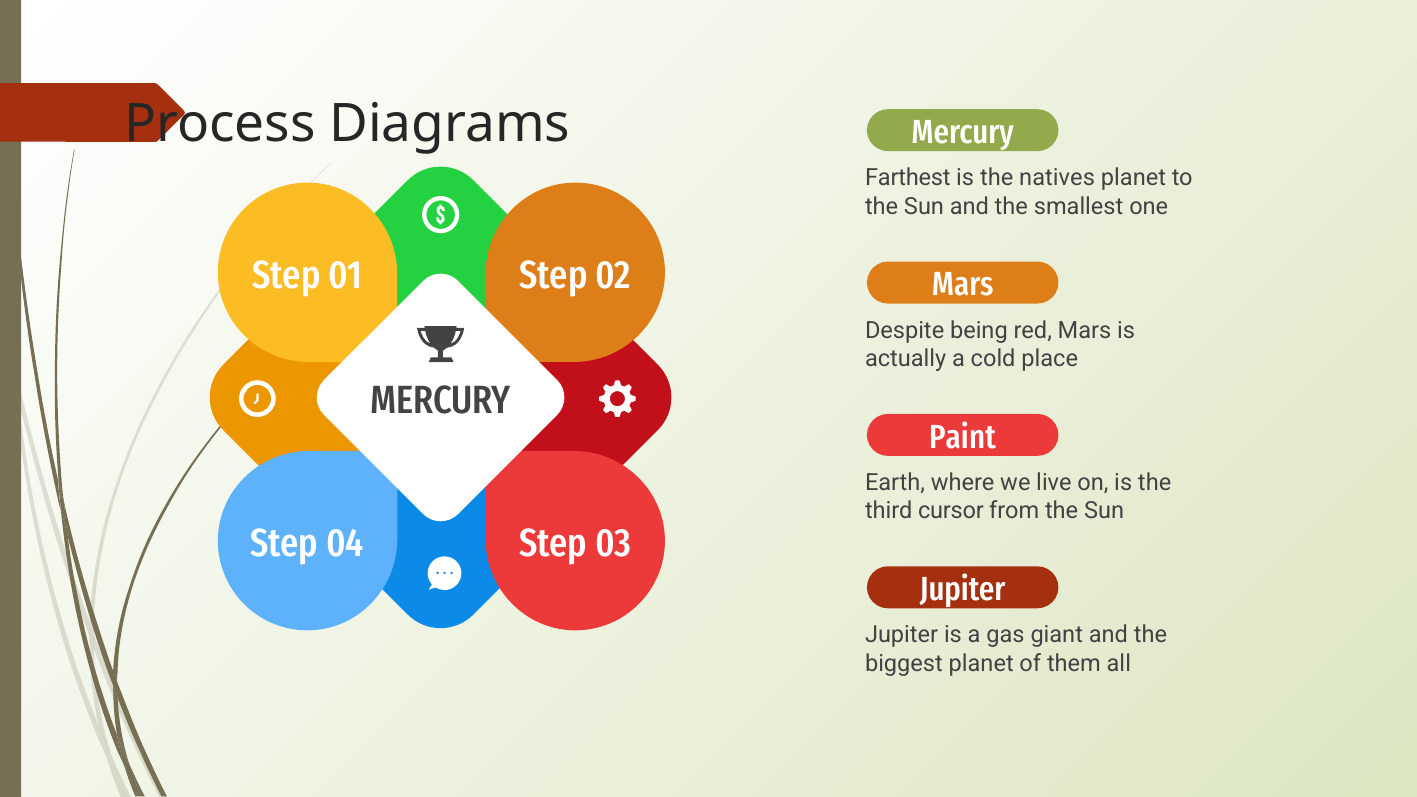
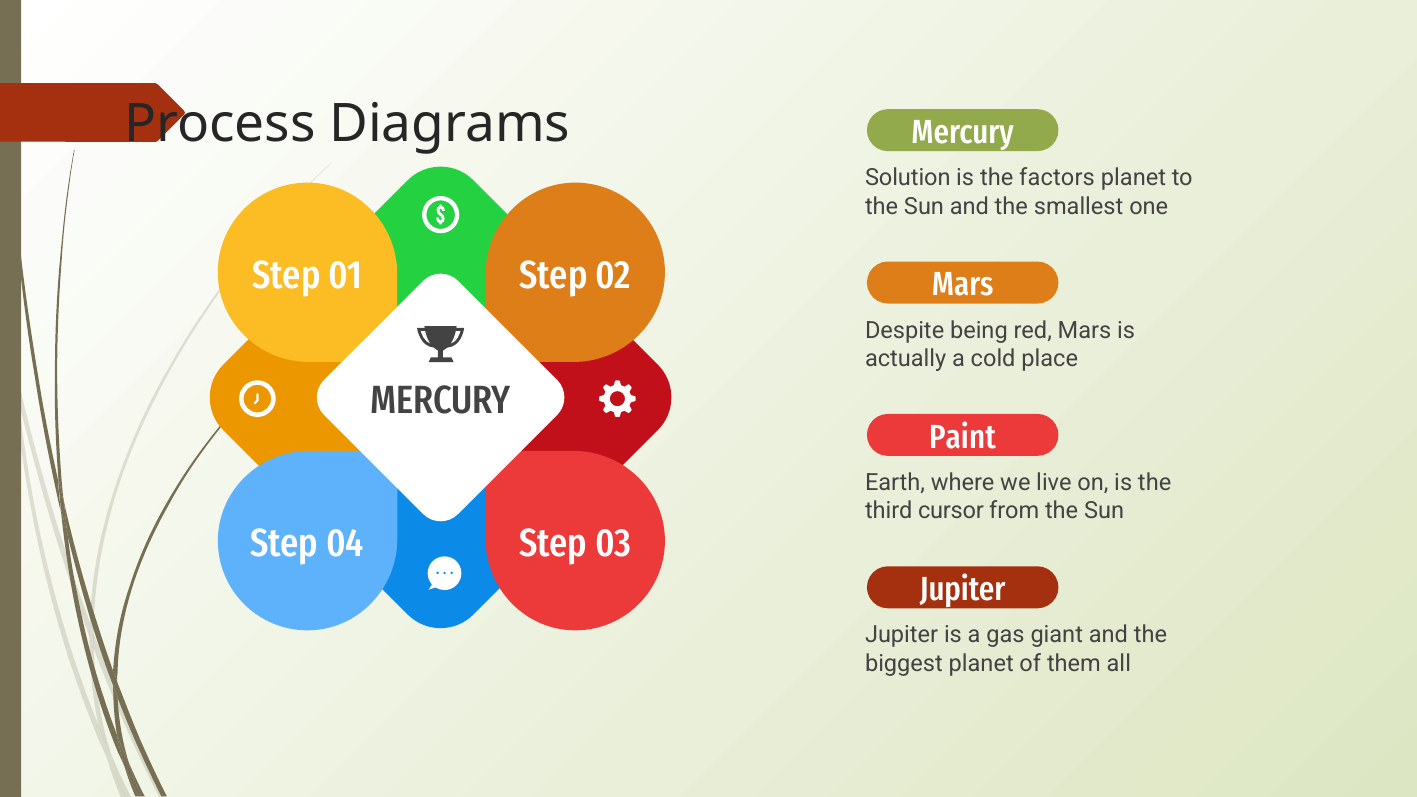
Farthest: Farthest -> Solution (908, 178)
natives: natives -> factors (1057, 178)
